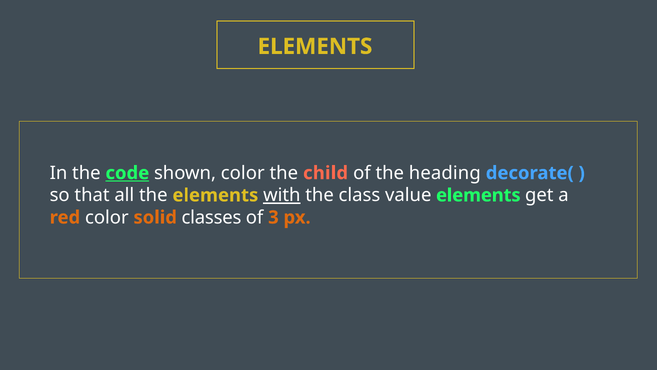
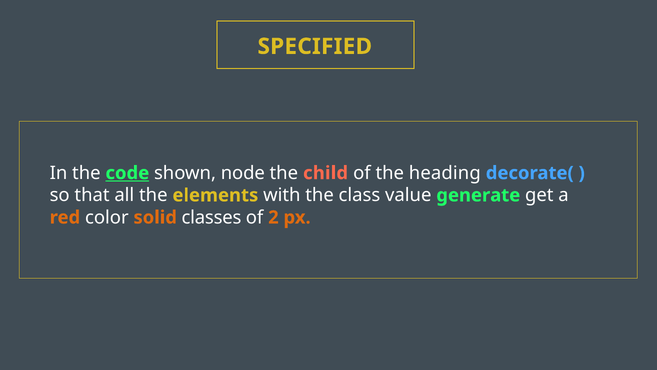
ELEMENTS: ELEMENTS -> SPECIFIED (315, 46)
shown color: color -> node (243, 173)
with underline: present -> none (282, 195)
value elements: elements -> generate (478, 195)
3: 3 -> 2 (273, 217)
